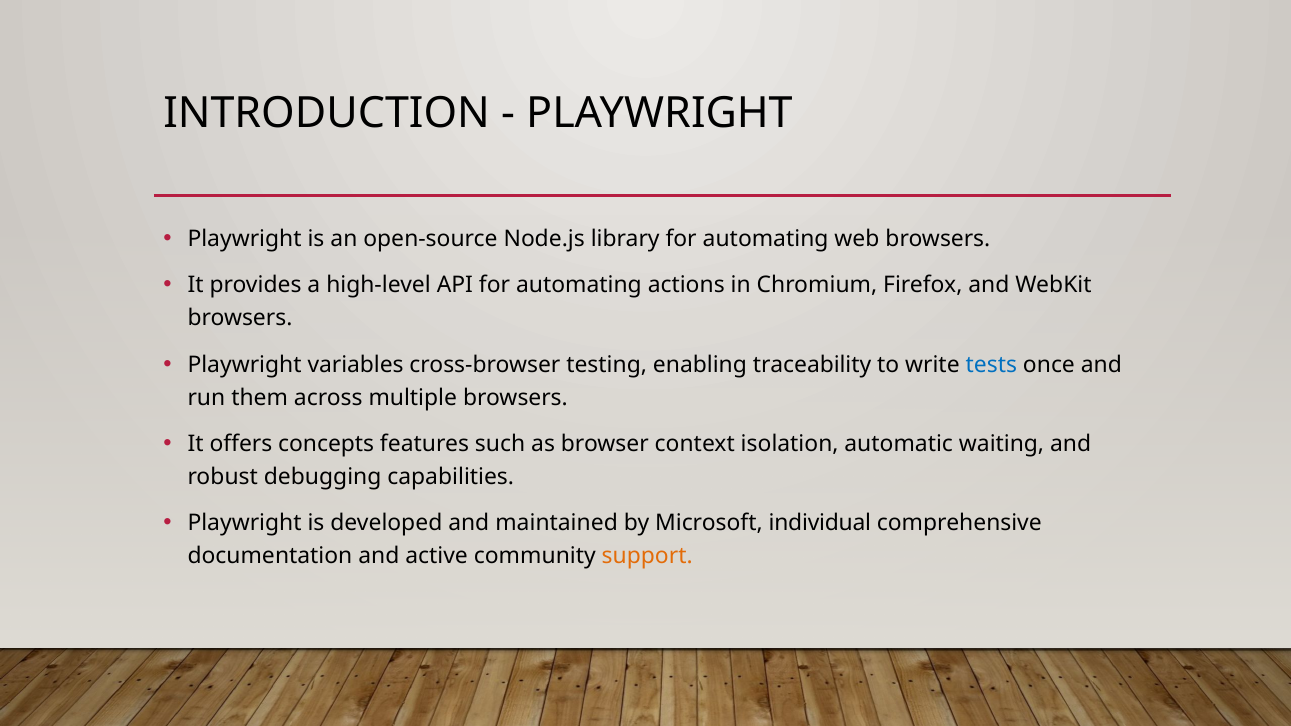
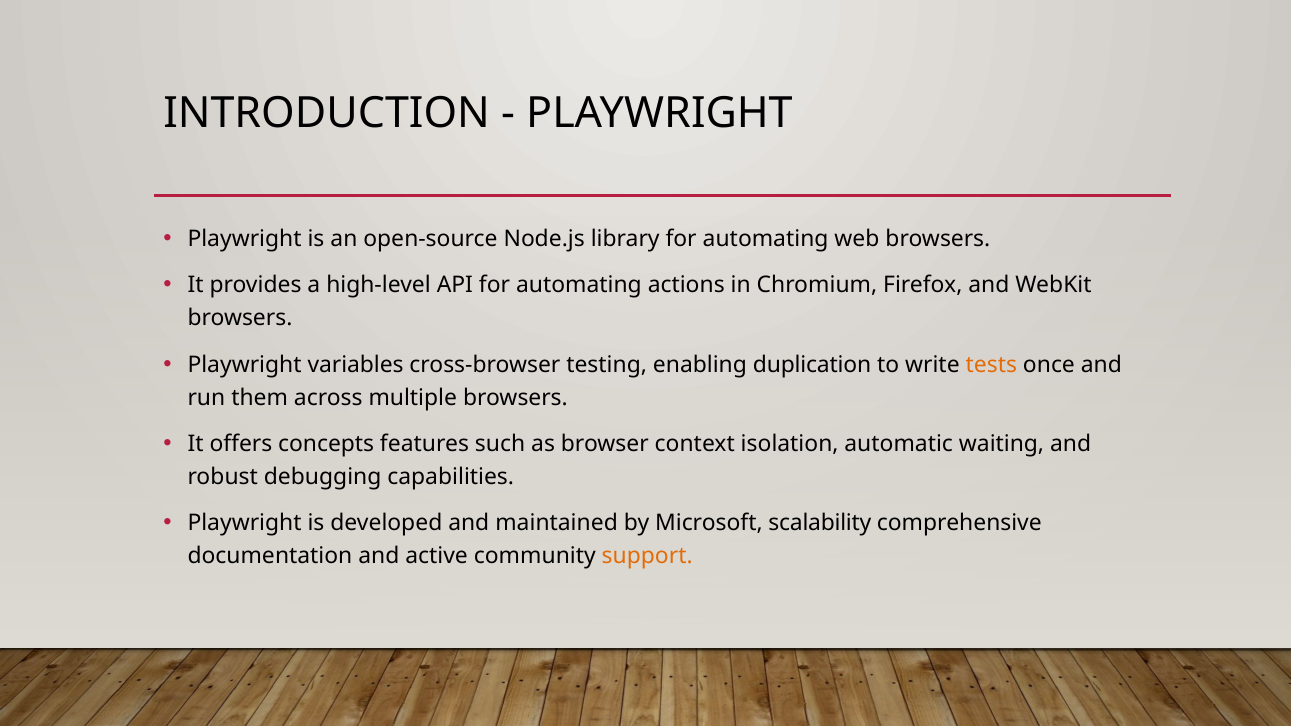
traceability: traceability -> duplication (812, 365)
tests colour: blue -> orange (991, 365)
individual: individual -> scalability (820, 523)
